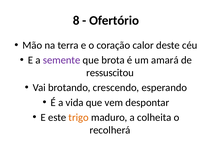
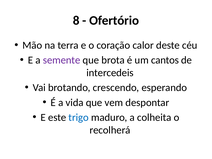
amará: amará -> cantos (165, 60)
ressuscitou: ressuscitou -> intercedeis (110, 73)
trigo colour: orange -> blue (79, 117)
